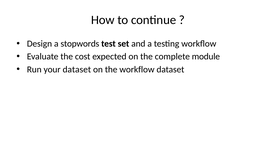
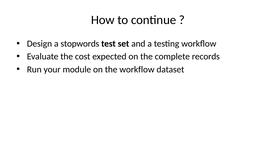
module: module -> records (206, 57)
your dataset: dataset -> module (77, 70)
